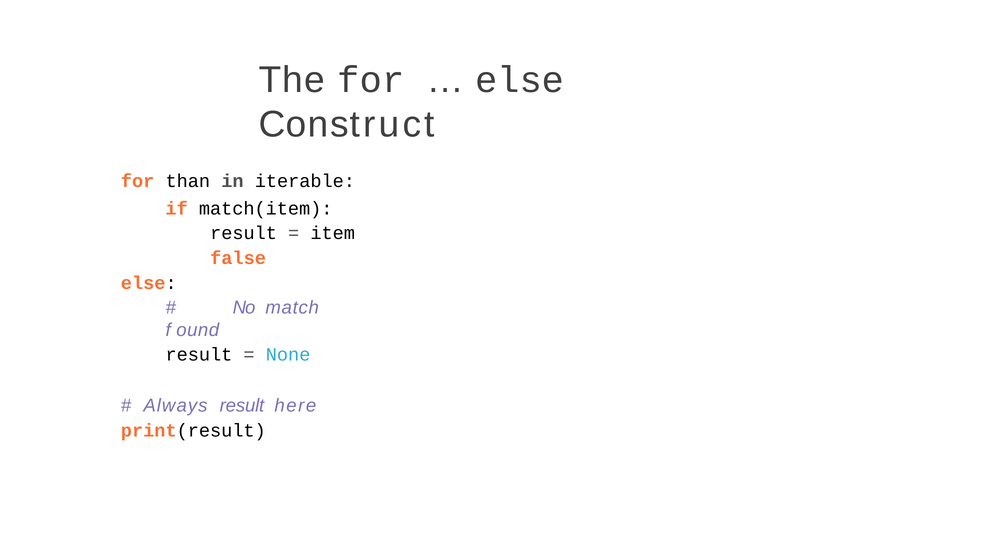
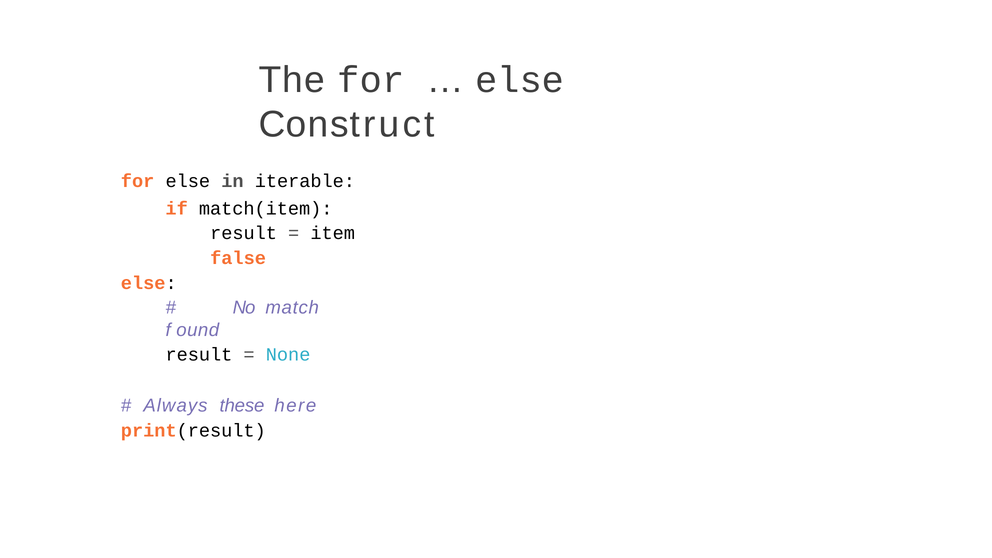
for than: than -> else (188, 181)
Always result: result -> these (242, 406)
